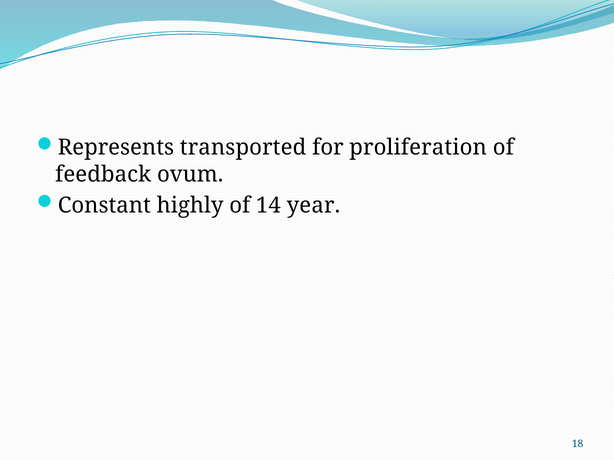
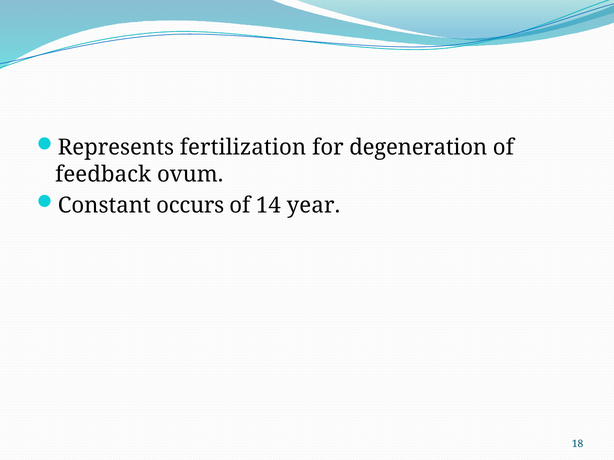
transported: transported -> fertilization (243, 148)
proliferation: proliferation -> degeneration (418, 148)
highly: highly -> occurs (190, 205)
